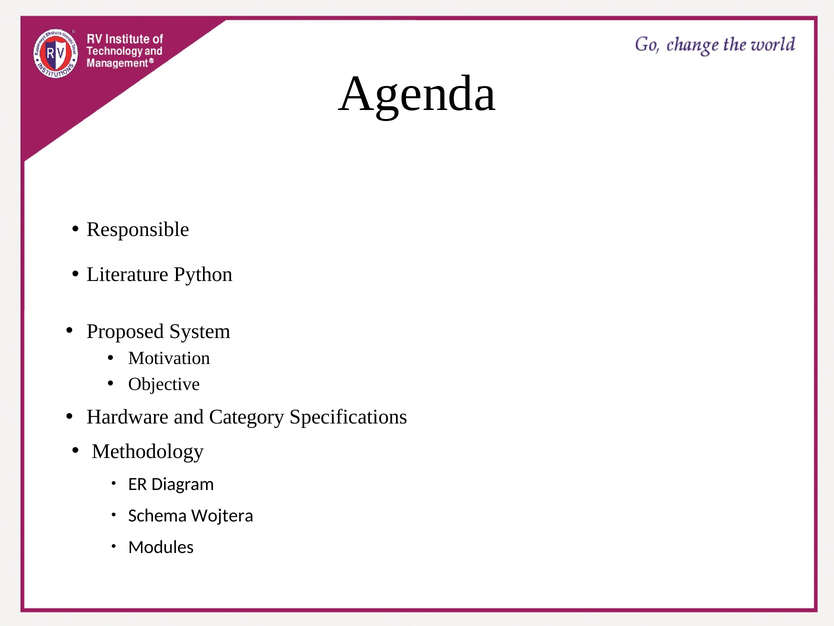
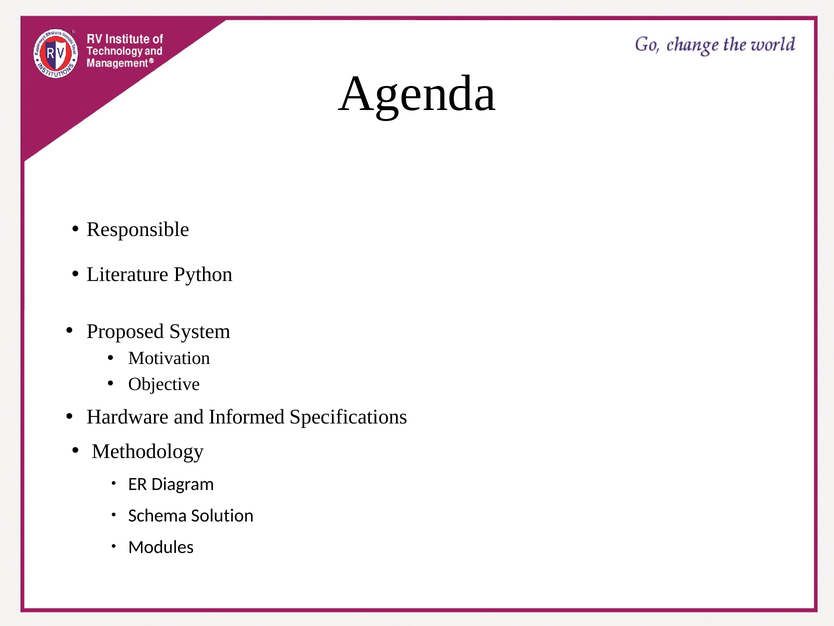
Category: Category -> Informed (247, 417)
Wojtera: Wojtera -> Solution (222, 515)
